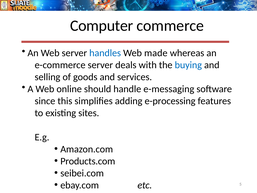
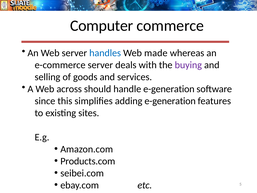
buying colour: blue -> purple (188, 65)
online: online -> across (69, 89)
handle e-messaging: e-messaging -> e-generation (169, 89)
adding e-processing: e-processing -> e-generation (170, 101)
